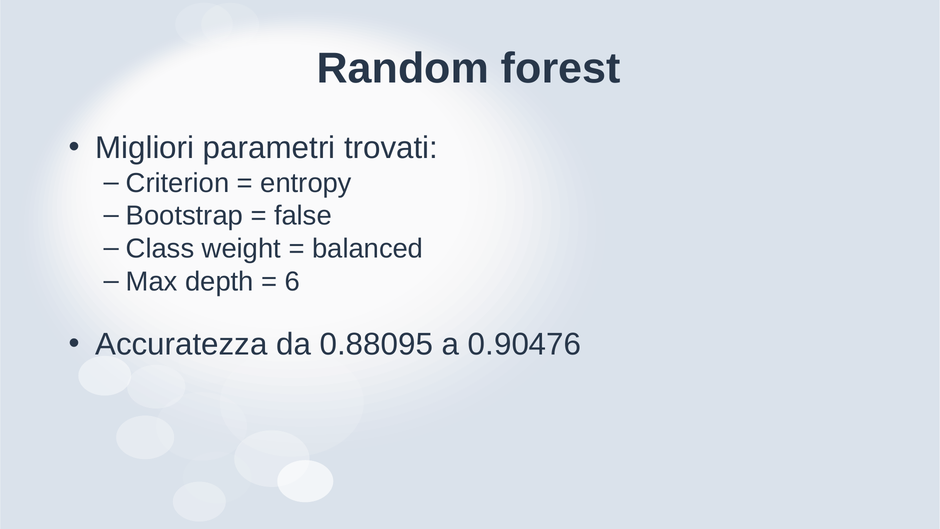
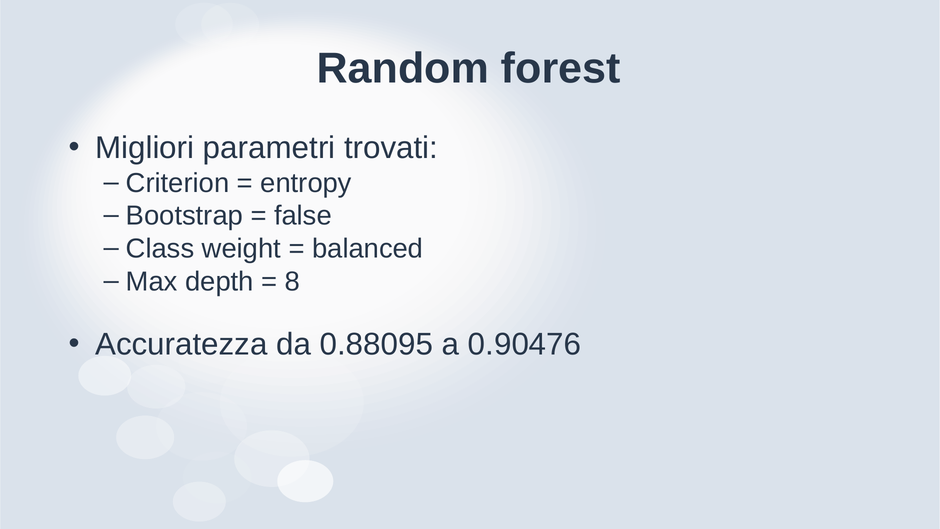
6: 6 -> 8 (292, 282)
